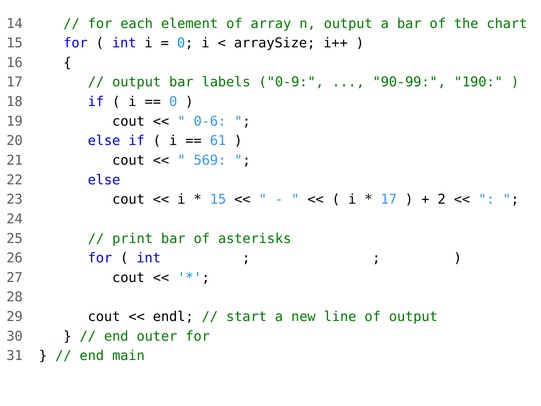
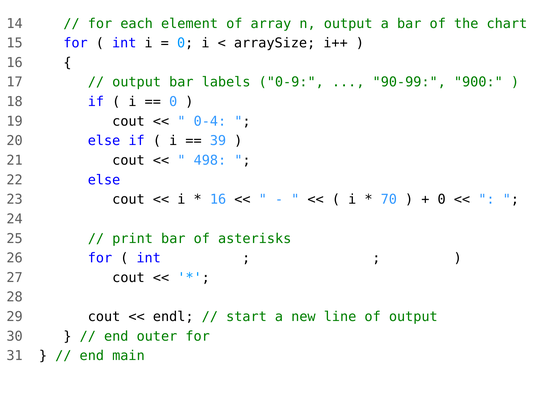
190: 190 -> 900 (478, 82)
0-6: 0-6 -> 0-4 (210, 121)
61: 61 -> 39 (218, 141)
569: 569 -> 498 (210, 160)
15: 15 -> 16 (218, 199)
17: 17 -> 70 (389, 199)
2: 2 -> 0 (442, 199)
